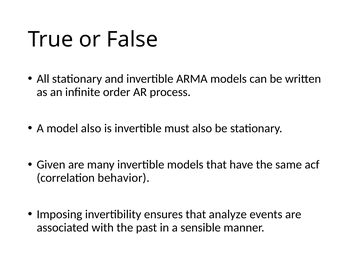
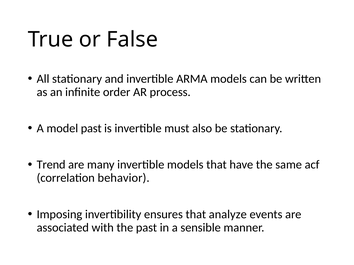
model also: also -> past (91, 129)
Given: Given -> Trend (51, 165)
